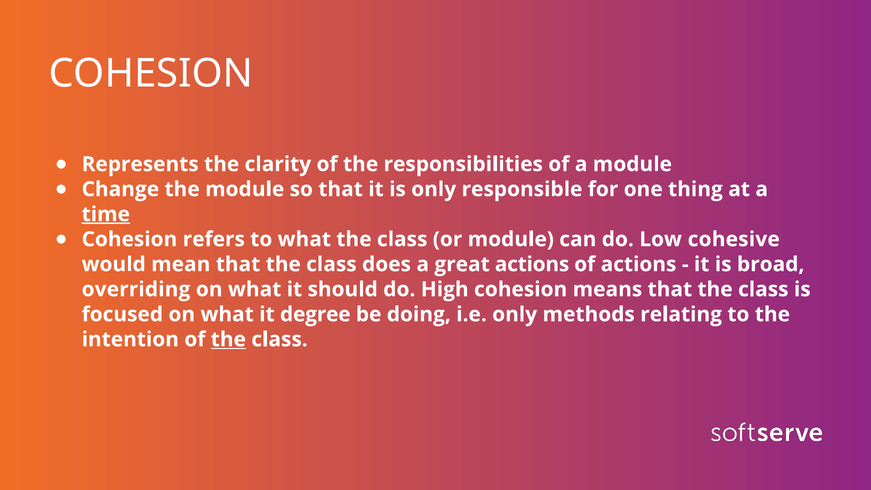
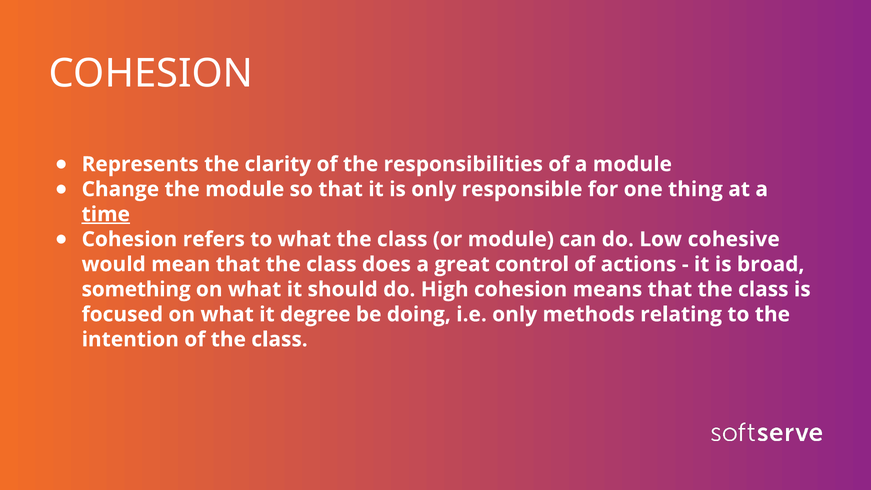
great actions: actions -> control (532, 264)
overriding: overriding -> something (136, 289)
the underline: present -> none (228, 339)
